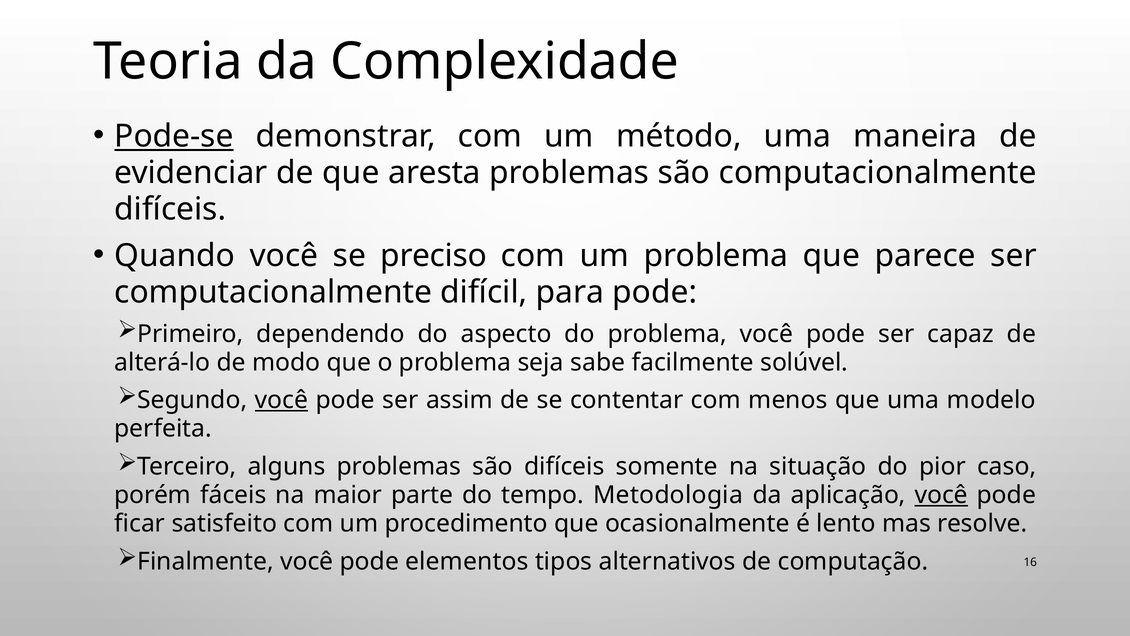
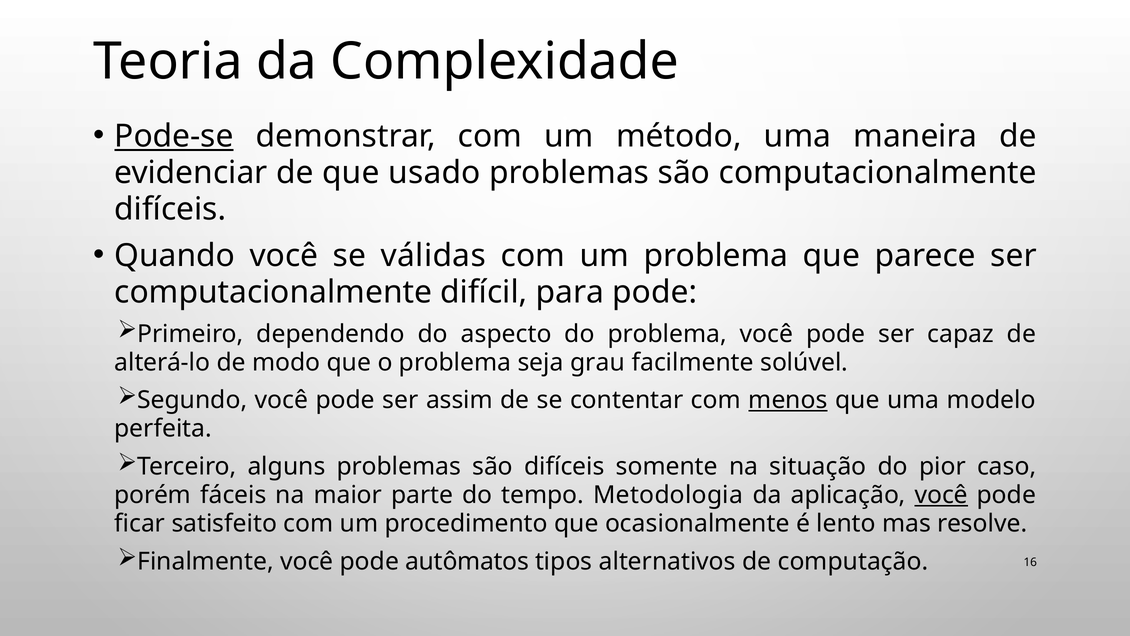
aresta: aresta -> usado (434, 173)
preciso: preciso -> válidas (433, 255)
sabe: sabe -> grau (598, 362)
você underline: present -> none (281, 400)
menos underline: none -> present (788, 400)
elementos: elementos -> autômatos (467, 561)
